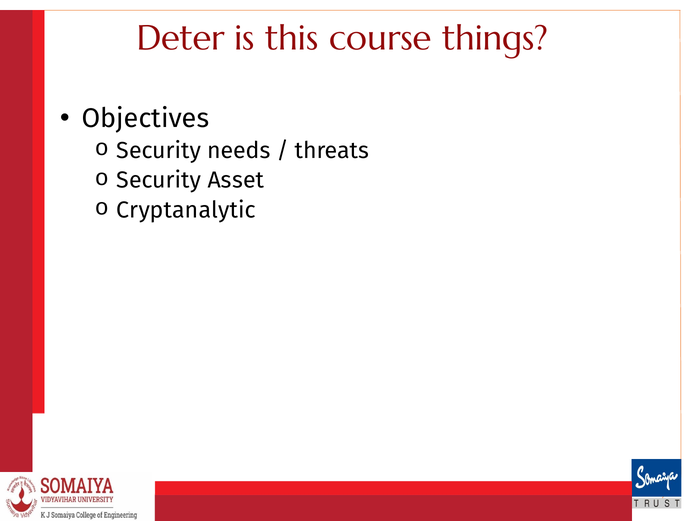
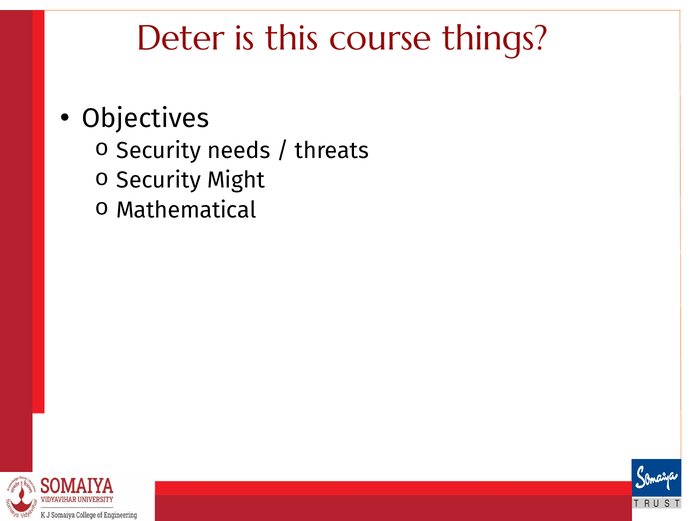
Asset: Asset -> Might (236, 180)
Cryptanalytic: Cryptanalytic -> Mathematical (186, 210)
